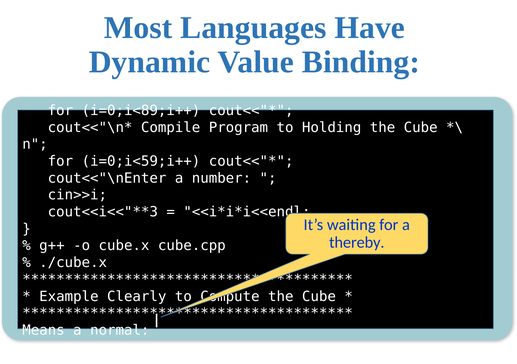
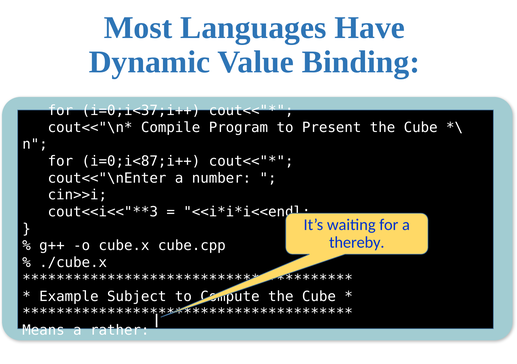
i=0;i<89;i++: i=0;i<89;i++ -> i=0;i<37;i++ (141, 111)
Holding: Holding -> Present (332, 128)
i=0;i<59;i++: i=0;i<59;i++ -> i=0;i<87;i++ (141, 161)
Clearly: Clearly -> Subject (137, 297)
normal: normal -> rather (120, 331)
